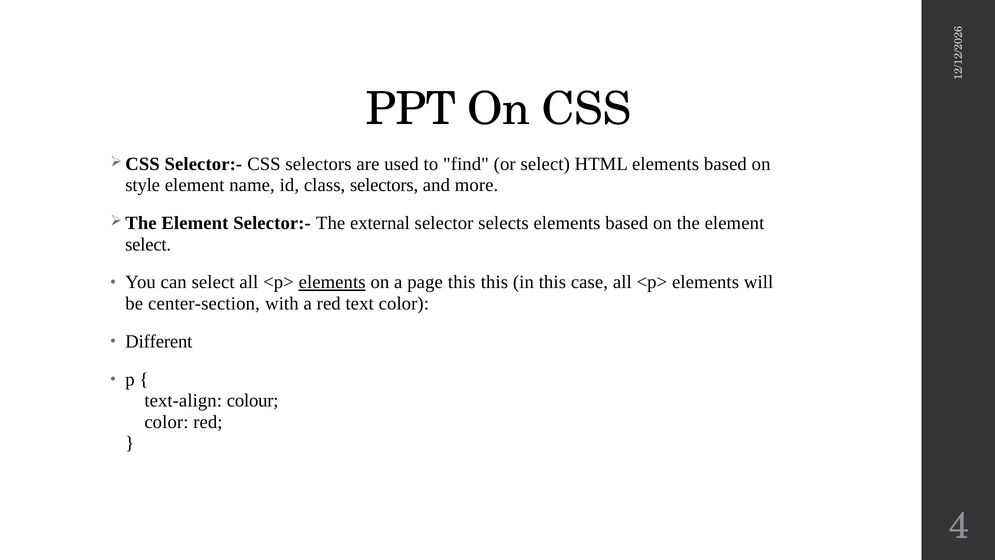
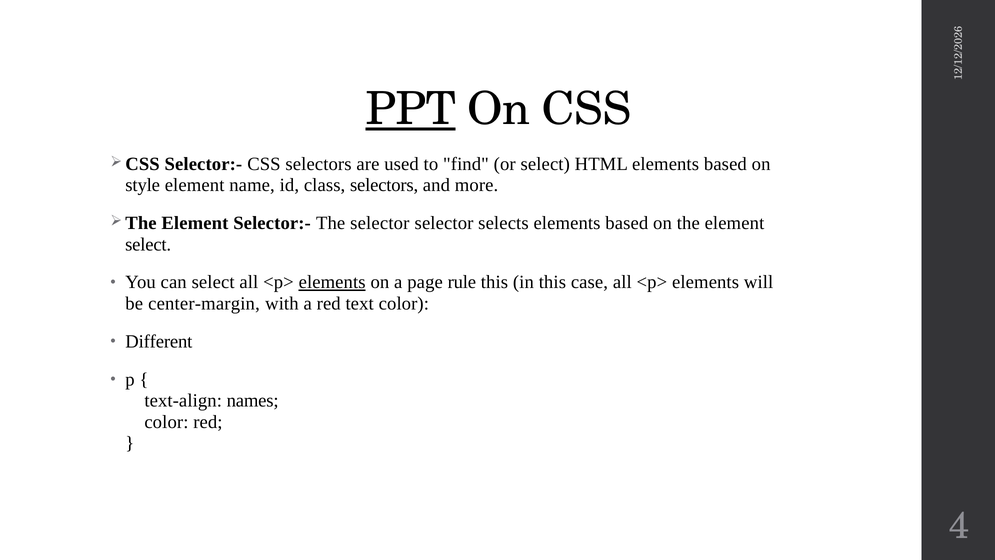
PPT underline: none -> present (411, 109)
The external: external -> selector (380, 223)
page this: this -> rule (462, 282)
center-section: center-section -> center-margin (204, 303)
colour: colour -> names (253, 400)
